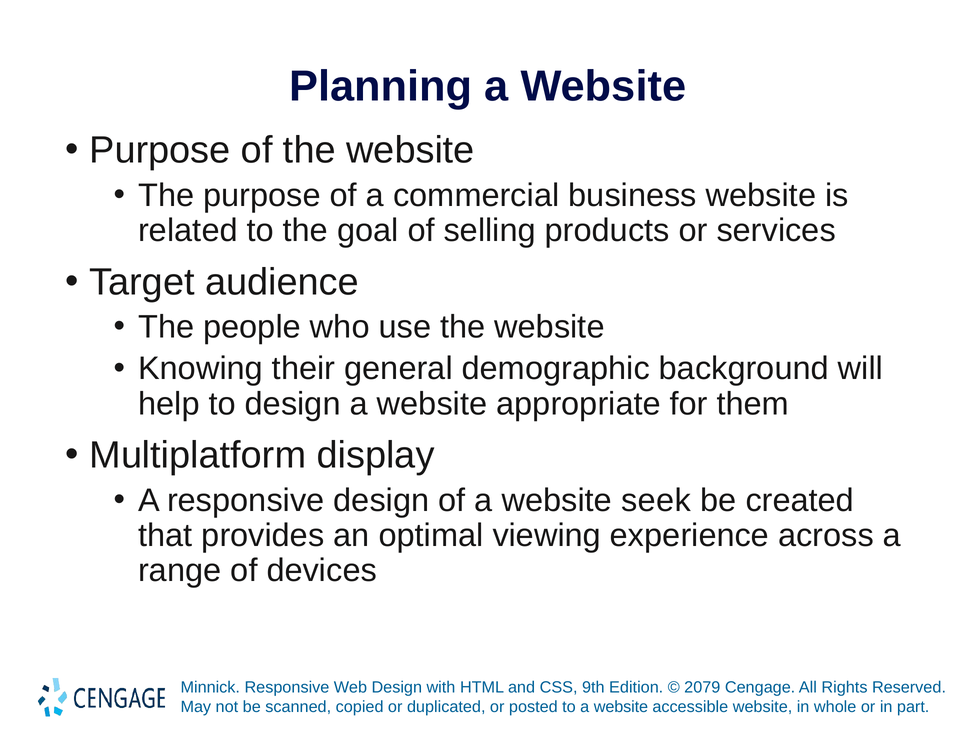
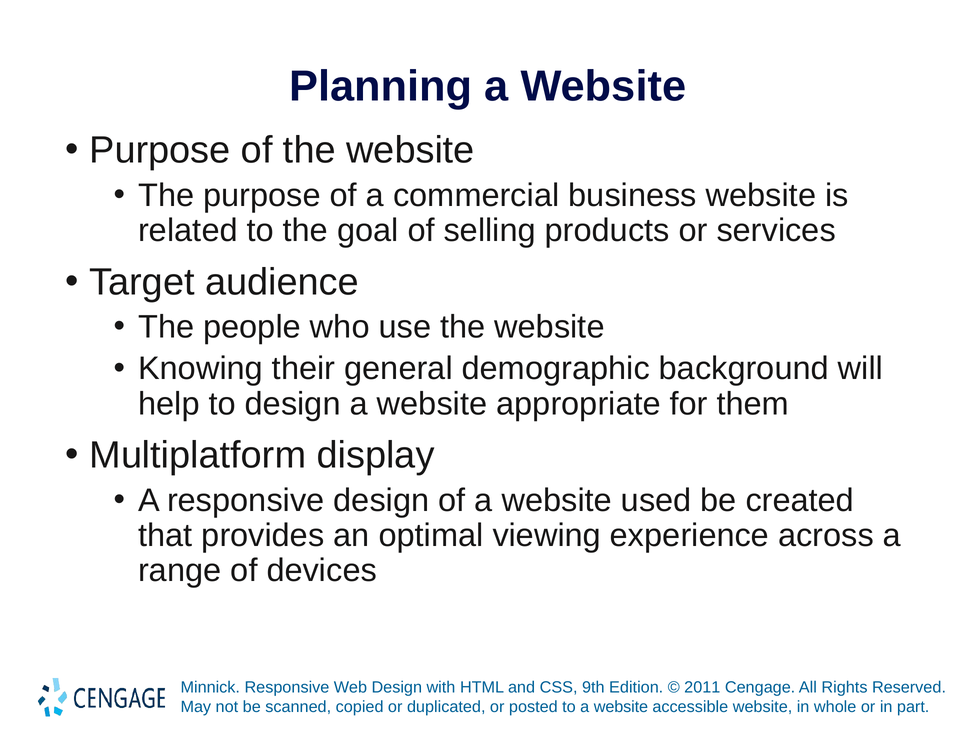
seek: seek -> used (656, 500)
2079: 2079 -> 2011 (702, 688)
